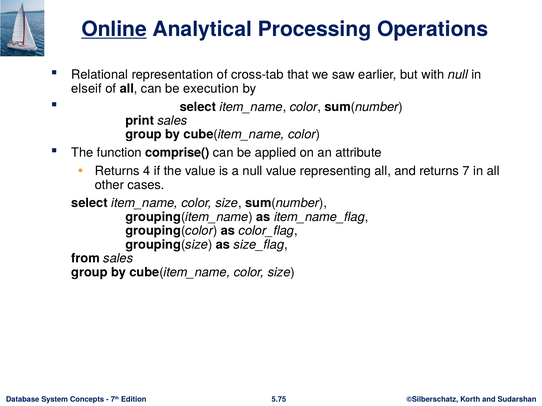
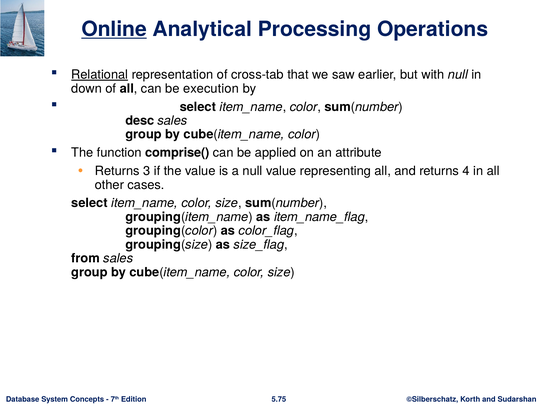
Relational underline: none -> present (100, 75)
elseif: elseif -> down (87, 89)
print: print -> desc (140, 121)
4: 4 -> 3 (147, 171)
7: 7 -> 4 (466, 171)
